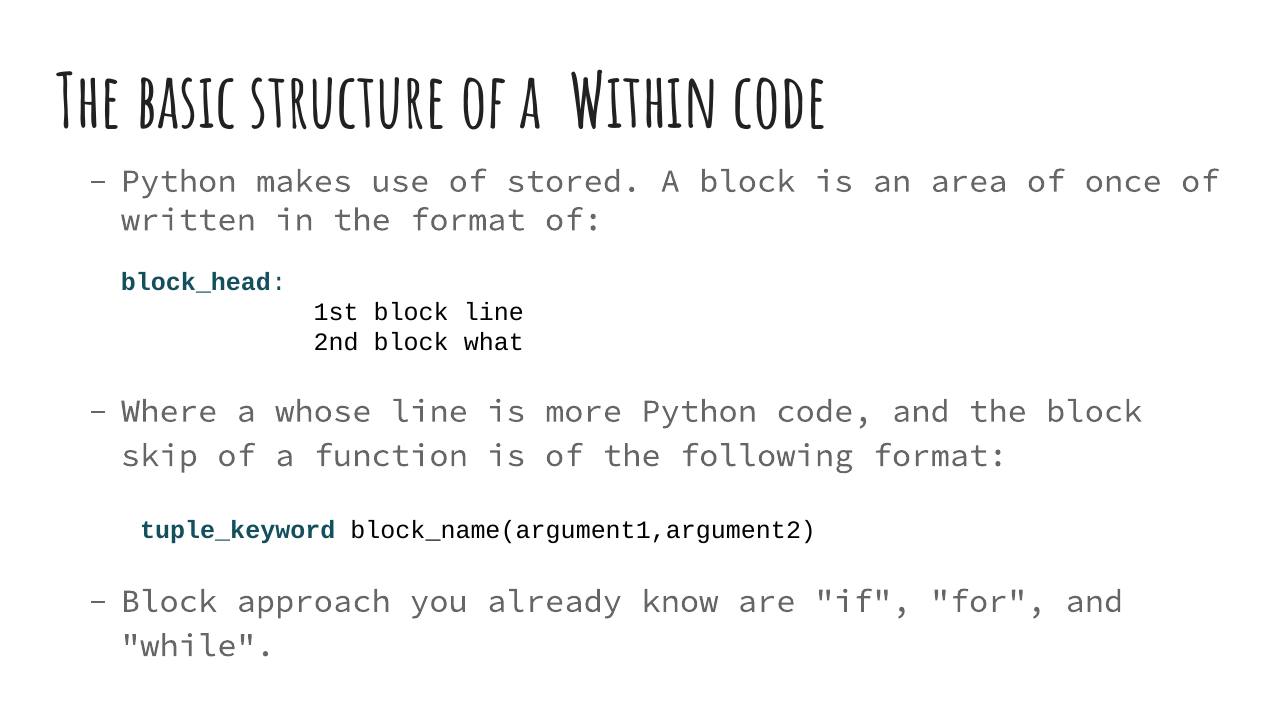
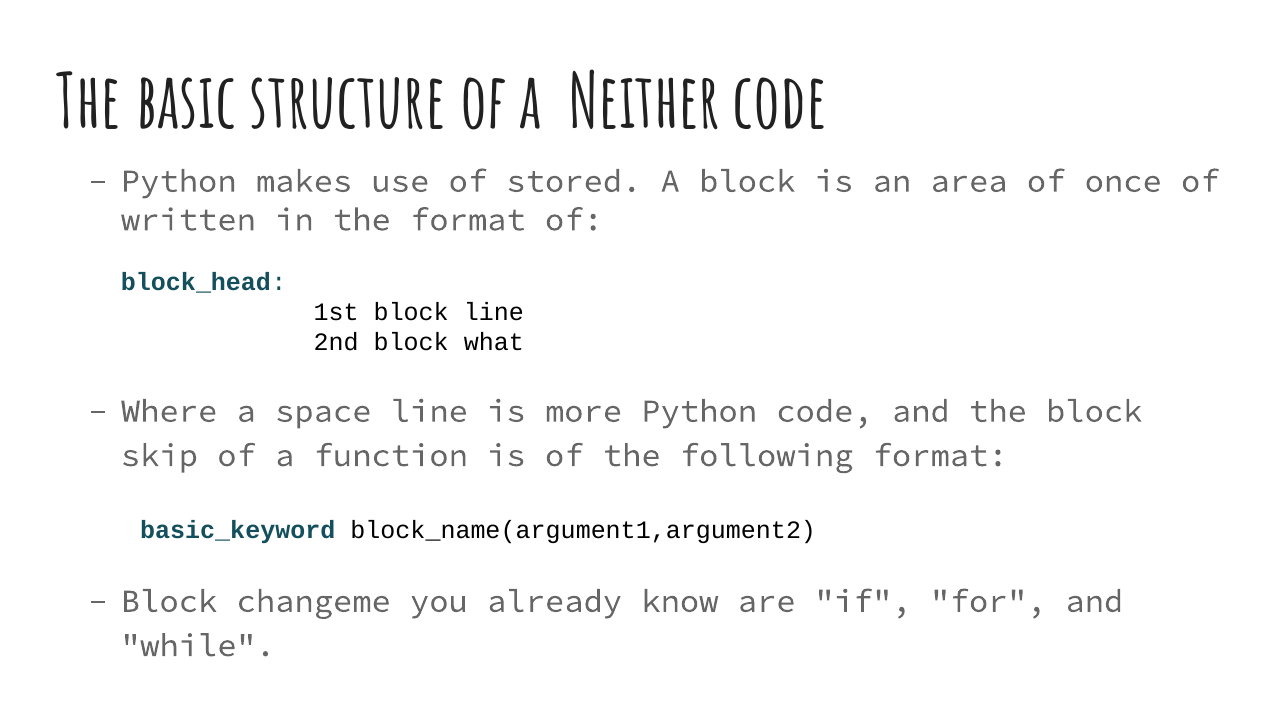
Within: Within -> Neither (645, 104)
whose: whose -> space (323, 411)
tuple_keyword: tuple_keyword -> basic_keyword (238, 531)
approach: approach -> changeme (314, 601)
